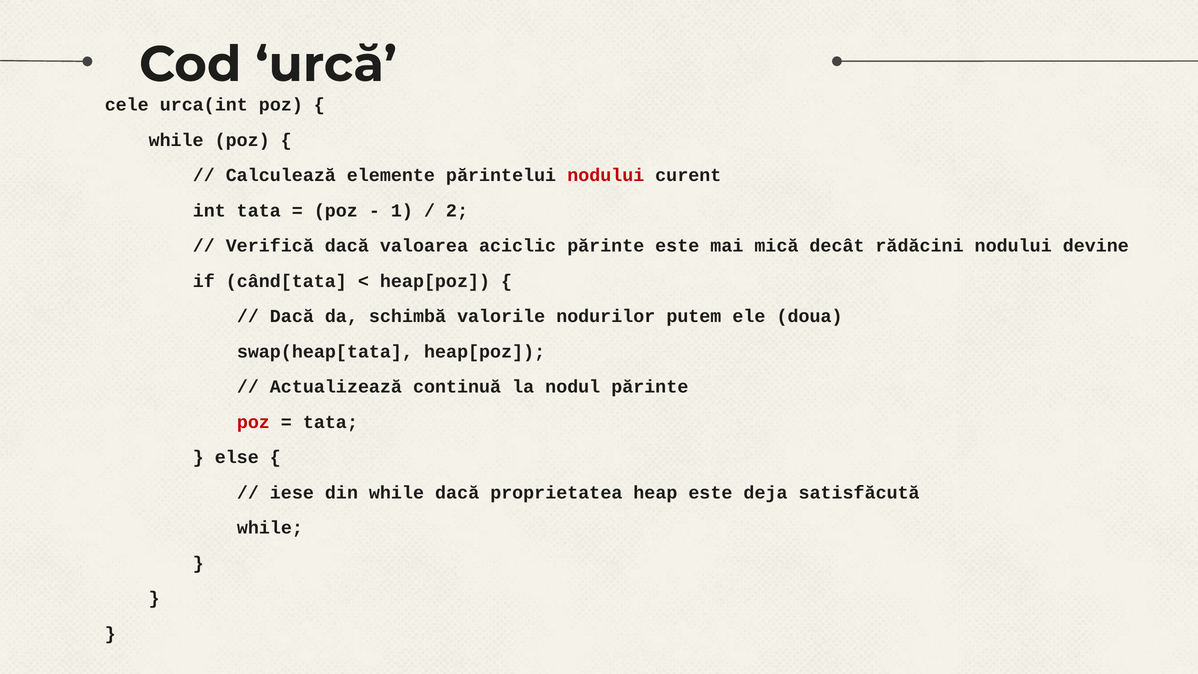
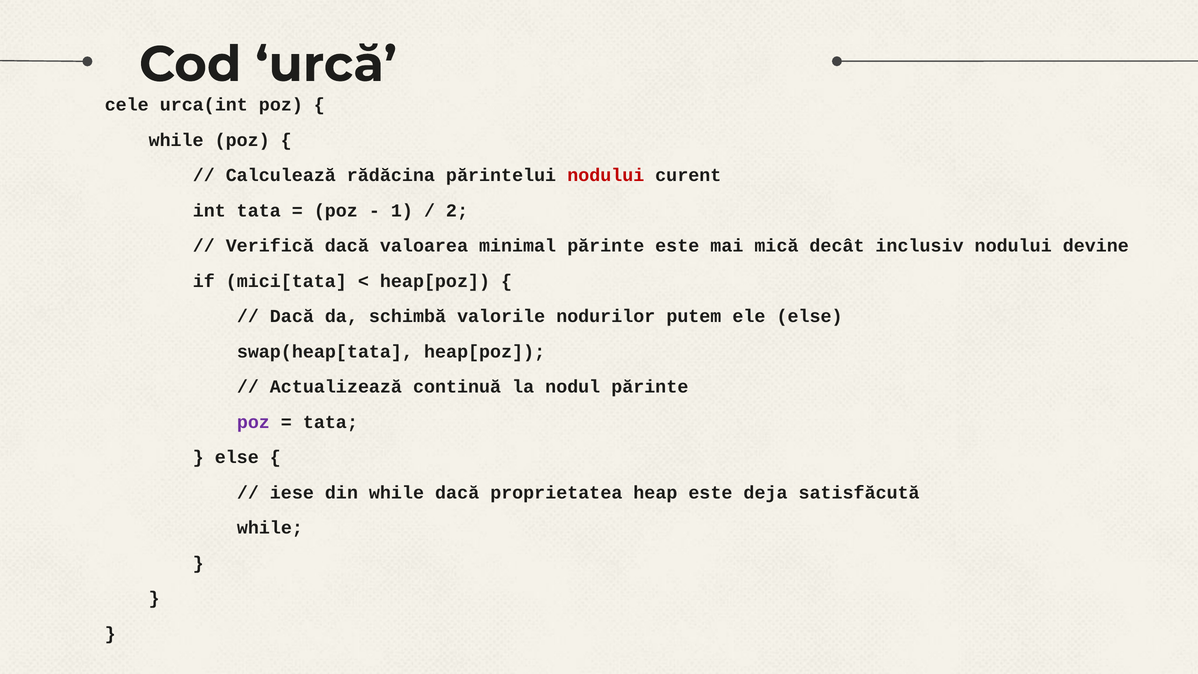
elemente: elemente -> rădăcina (391, 175)
aciclic: aciclic -> minimal (518, 246)
rădăcini: rădăcini -> inclusiv (920, 246)
când[tata: când[tata -> mici[tata (286, 281)
ele doua: doua -> else (810, 316)
poz colour: red -> purple (253, 422)
